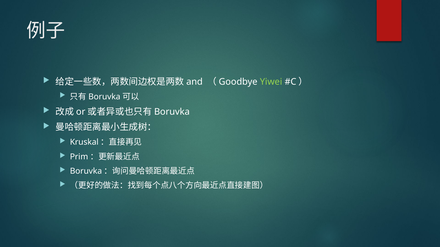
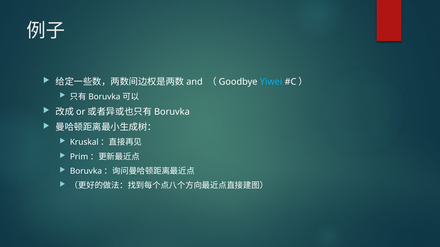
Yiwei colour: light green -> light blue (271, 82)
